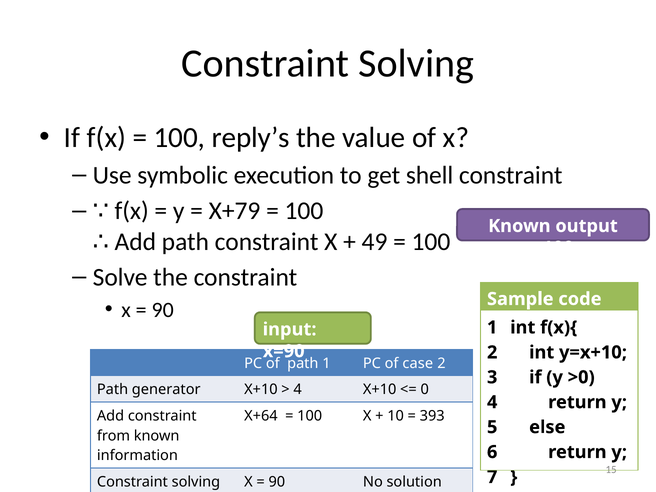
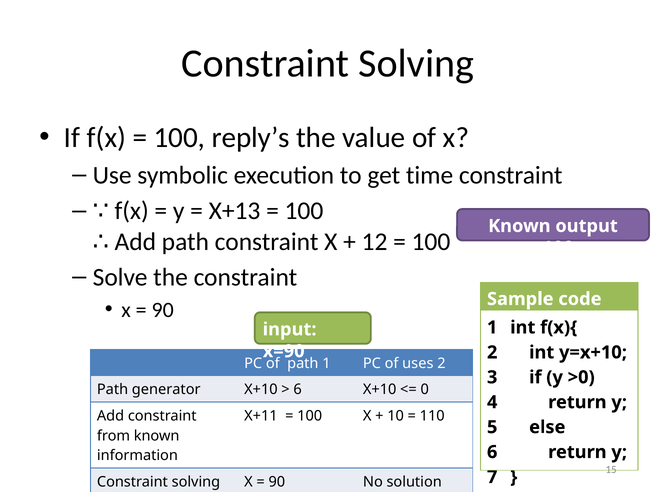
shell: shell -> time (430, 175)
X+79: X+79 -> X+13 (235, 211)
49: 49 -> 12 (375, 242)
case: case -> uses (418, 363)
4: 4 -> 6 (298, 390)
X+64: X+64 -> X+11 (261, 416)
393: 393 -> 110 (432, 416)
